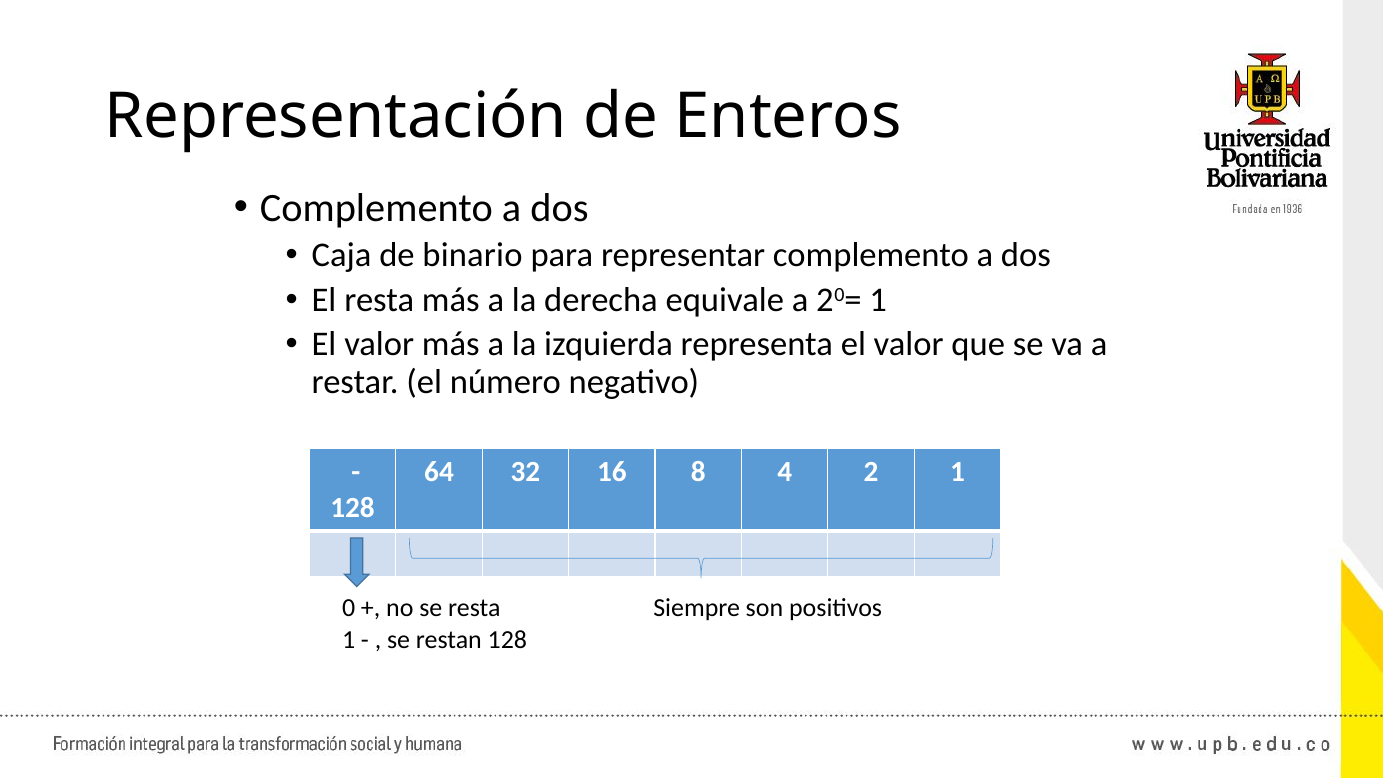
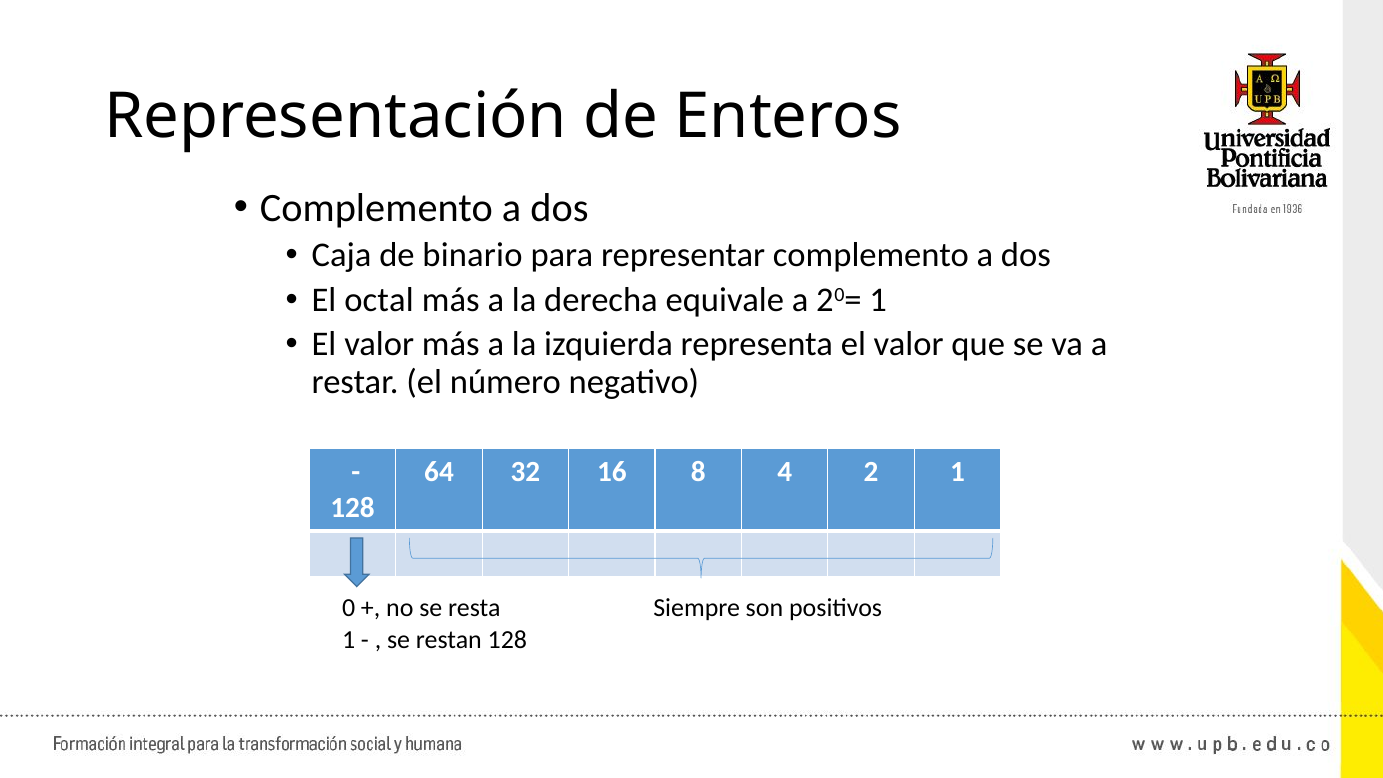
El resta: resta -> octal (379, 300)
